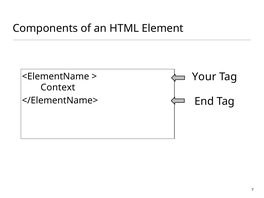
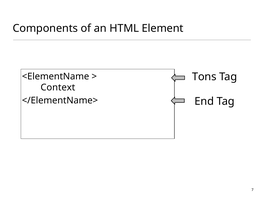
Your: Your -> Tons (204, 77)
